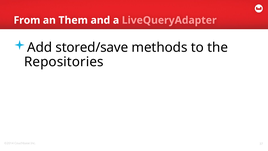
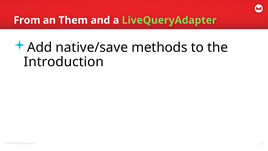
LiveQueryAdapter colour: pink -> light green (169, 20)
stored/save: stored/save -> native/save (92, 47)
Repositories: Repositories -> Introduction (64, 62)
